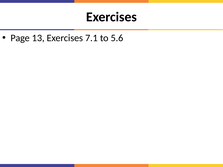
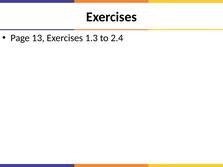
7.1: 7.1 -> 1.3 (92, 38)
5.6: 5.6 -> 2.4 (117, 38)
